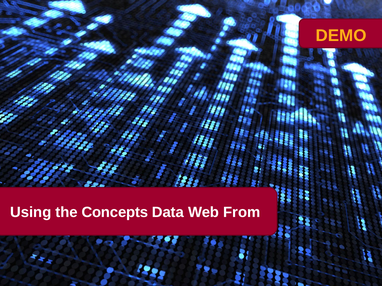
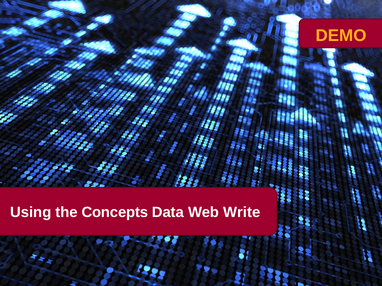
From: From -> Write (242, 213)
